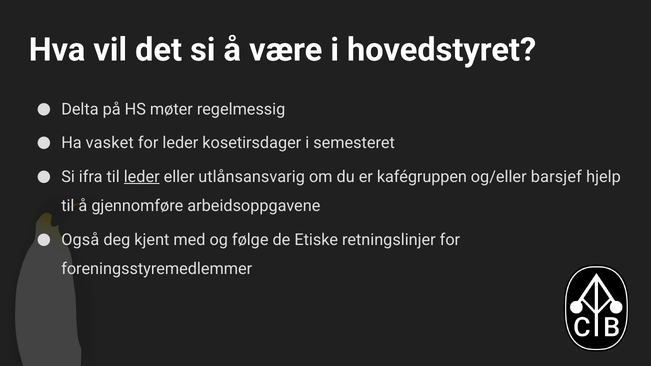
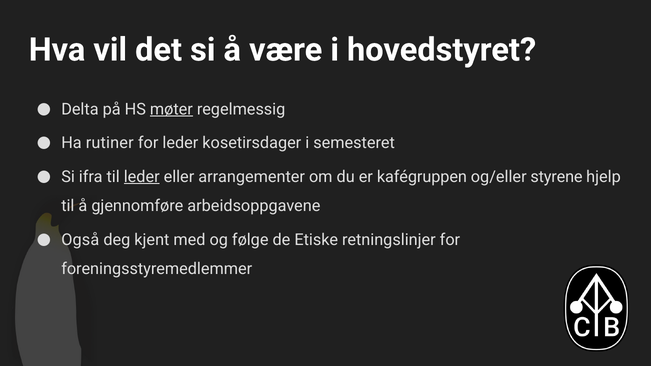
møter underline: none -> present (171, 109)
vasket: vasket -> rutiner (110, 143)
utlånsansvarig: utlånsansvarig -> arrangementer (252, 177)
barsjef: barsjef -> styrene (557, 177)
